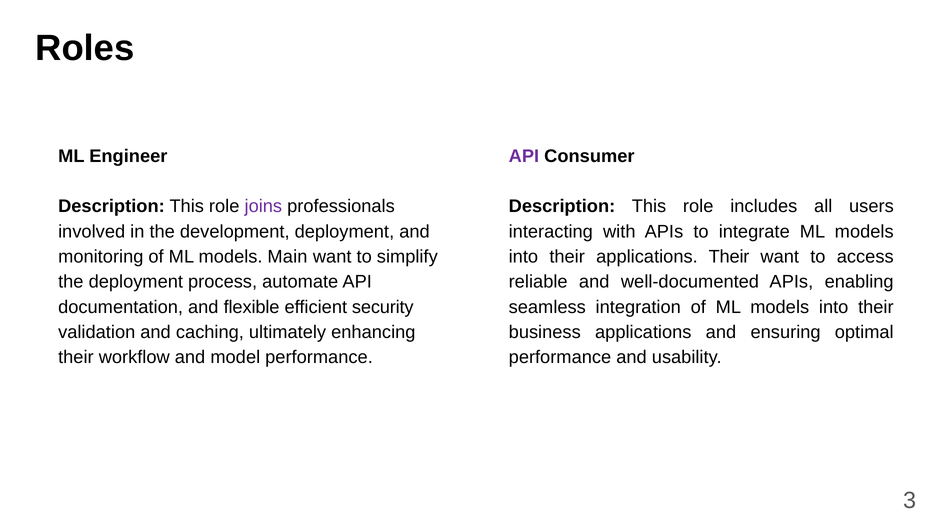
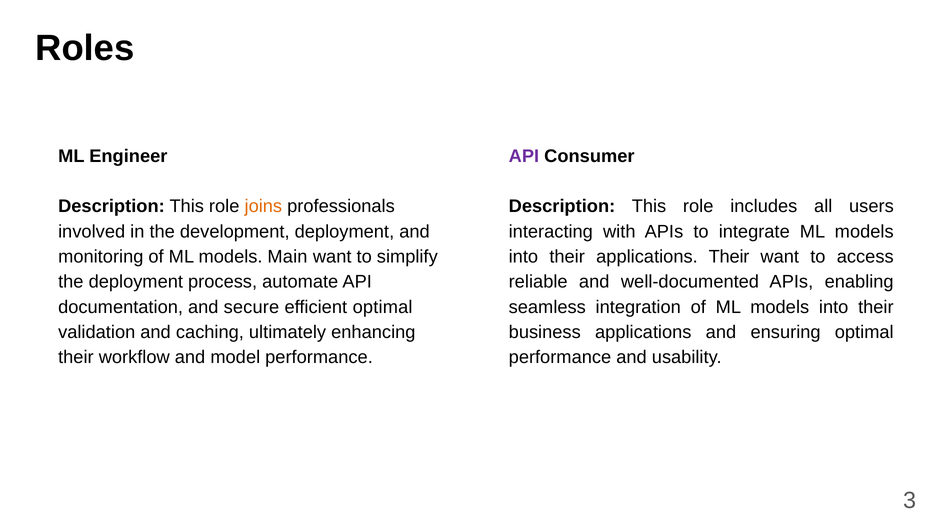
joins colour: purple -> orange (263, 206)
flexible: flexible -> secure (251, 307)
efficient security: security -> optimal (383, 307)
